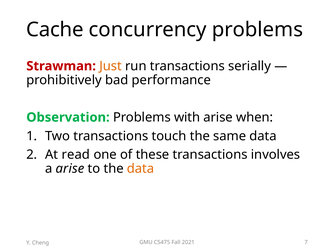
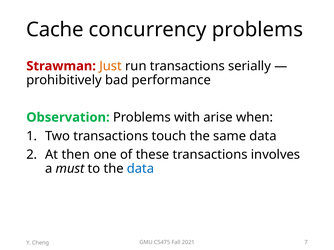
read: read -> then (76, 155)
a arise: arise -> must (70, 169)
data colour: orange -> blue (141, 169)
